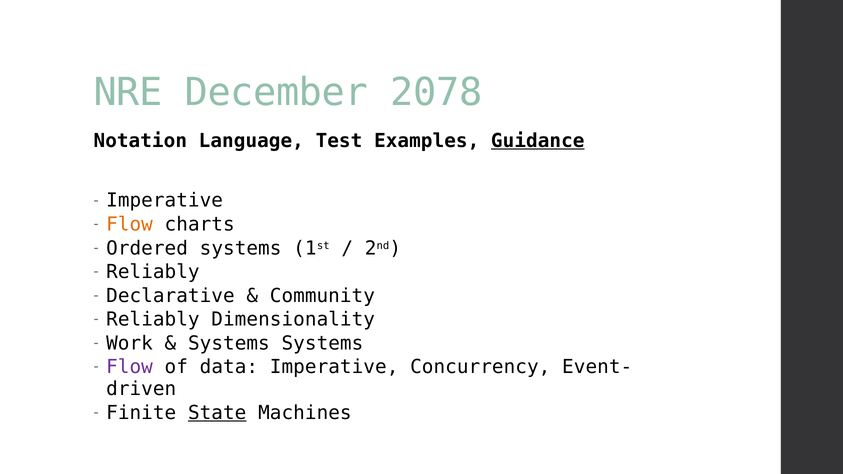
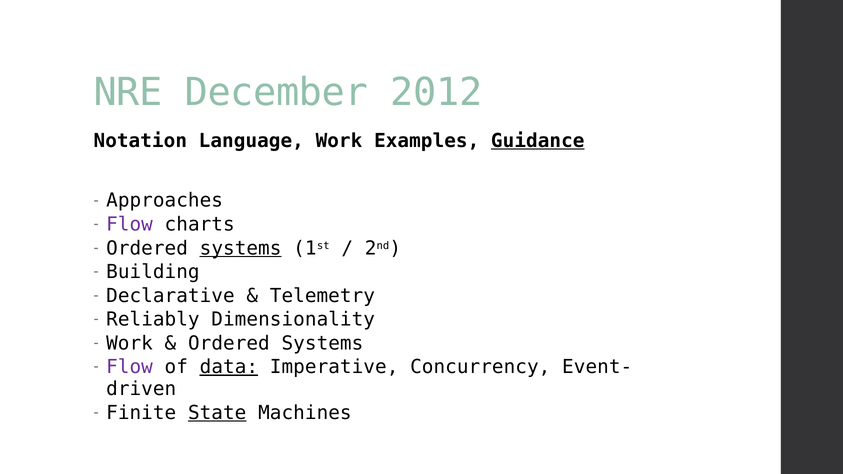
2078: 2078 -> 2012 (436, 93)
Language Test: Test -> Work (339, 141)
Imperative: Imperative -> Approaches (165, 201)
Flow colour: orange -> purple (130, 224)
systems underline: none -> present (241, 248)
Reliably: Reliably -> Building (153, 272)
Community: Community -> Telemetry (322, 296)
Systems: Systems -> Ordered (229, 343)
data underline: none -> present (229, 367)
